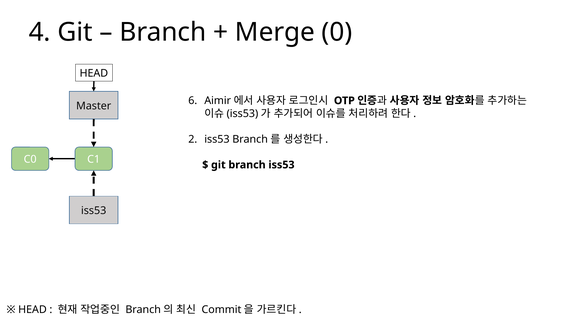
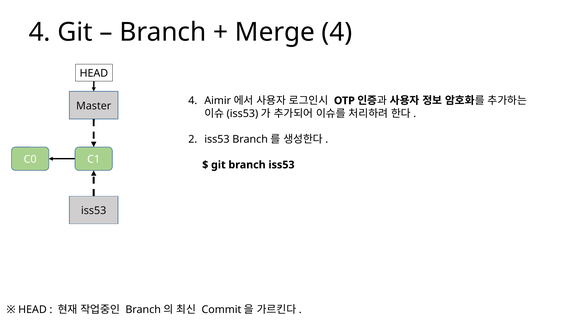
Merge 0: 0 -> 4 (337, 32)
Master 6: 6 -> 4 (193, 101)
